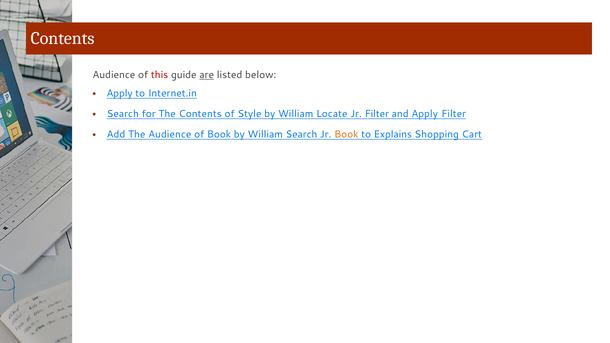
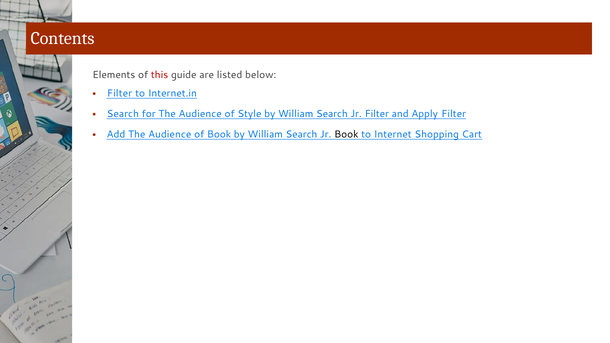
Audience: Audience -> Elements (114, 75)
are underline: present -> none (207, 75)
Apply: Apply -> Filter (120, 93)
for The Contents: Contents -> Audience (200, 114)
Style by William Locate: Locate -> Search (332, 114)
Book colour: orange -> black (346, 134)
Explains: Explains -> Internet (393, 134)
